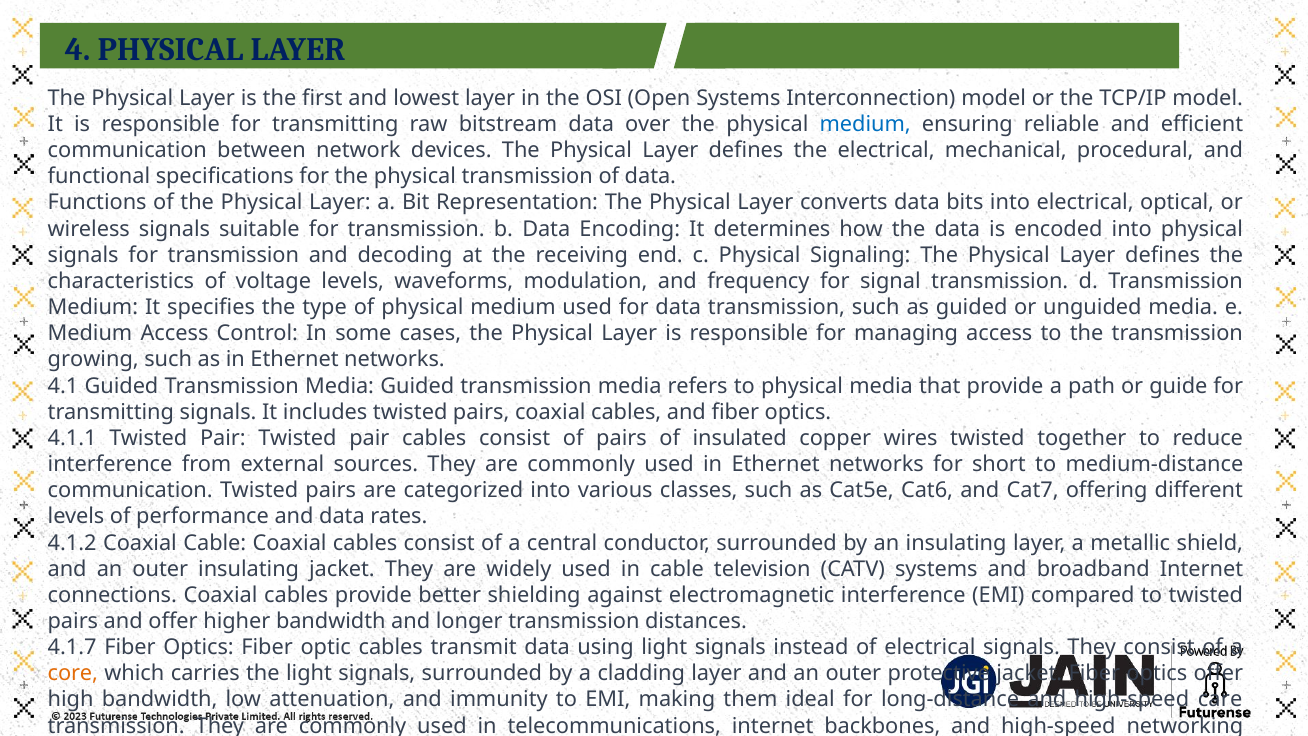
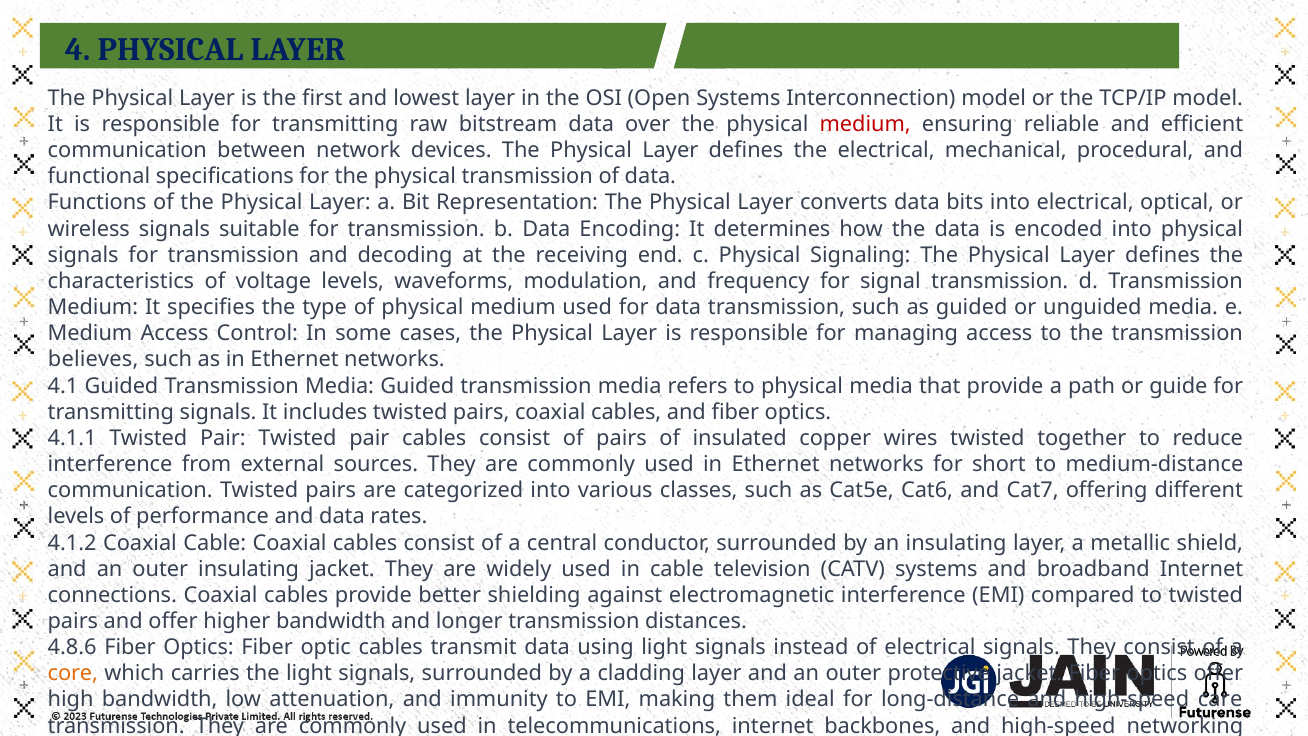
medium colour: blue -> red (865, 124)
growing: growing -> believes (93, 360)
4.1.7: 4.1.7 -> 4.8.6 (72, 647)
